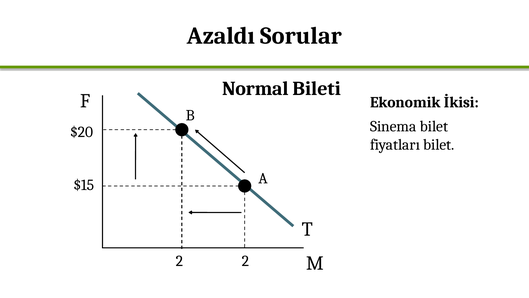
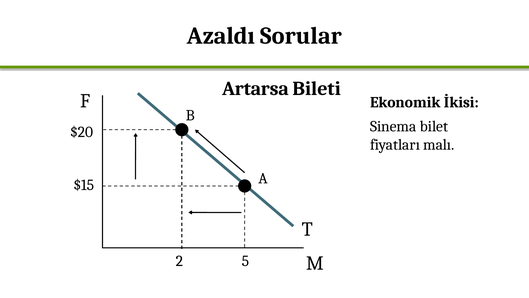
Normal: Normal -> Artarsa (255, 89)
fiyatları bilet: bilet -> malı (439, 145)
2 2: 2 -> 5 (246, 261)
